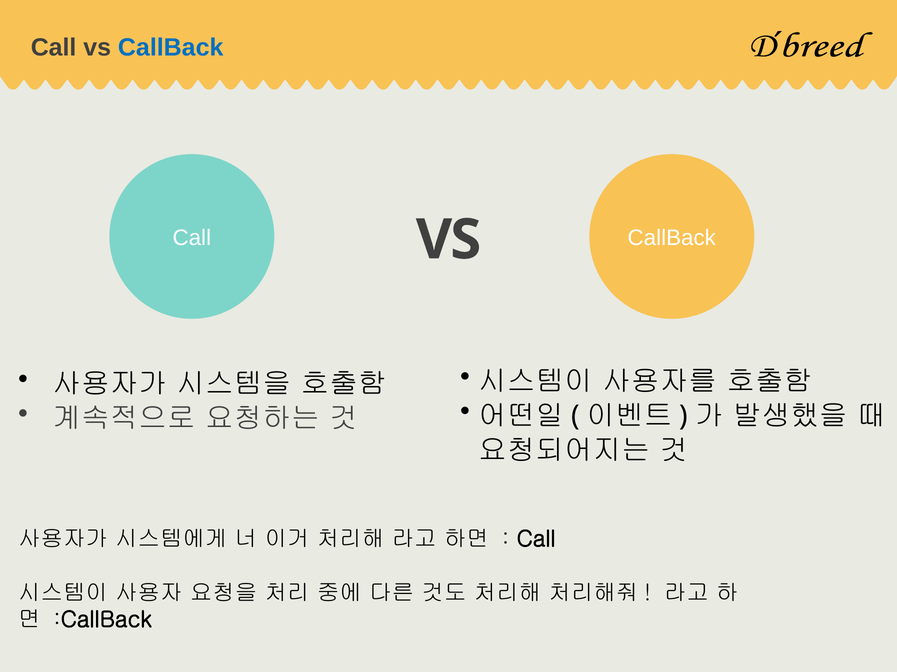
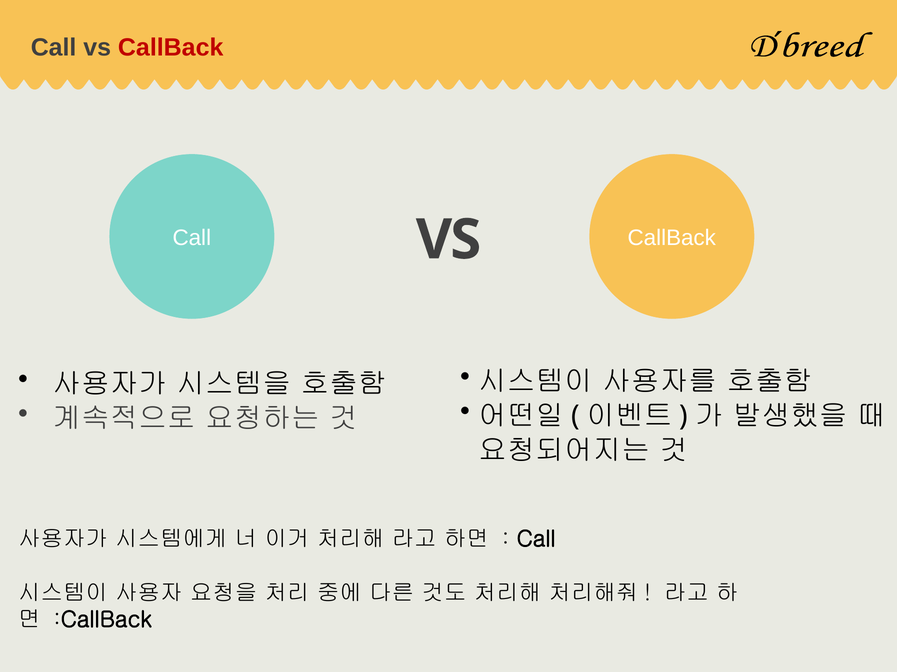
CallBack colour: blue -> red (171, 47)
